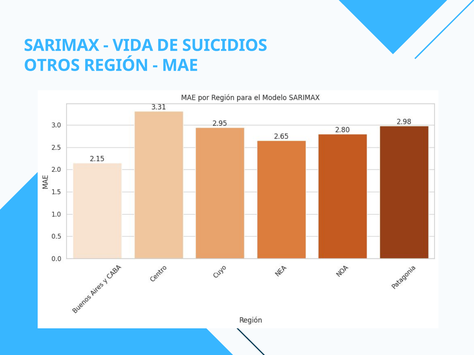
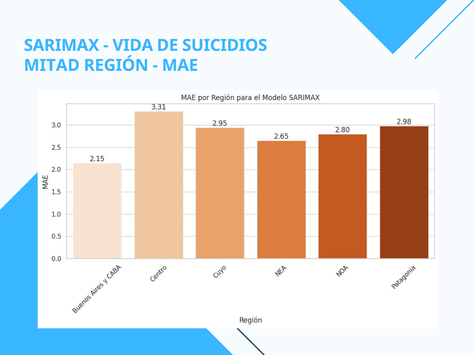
OTROS: OTROS -> MITAD (52, 65)
